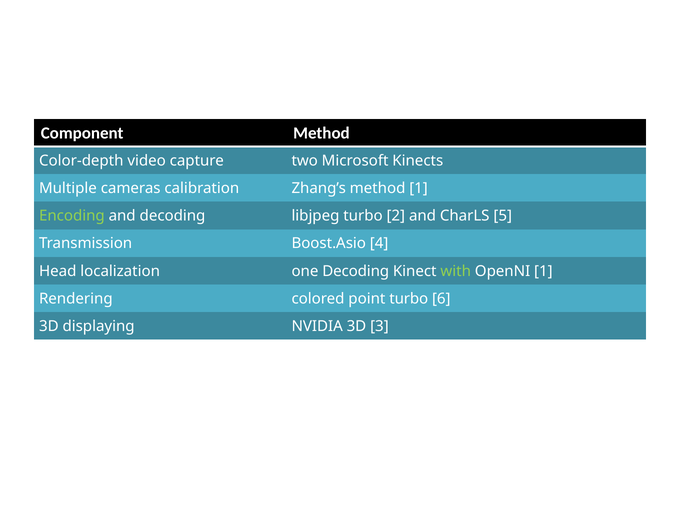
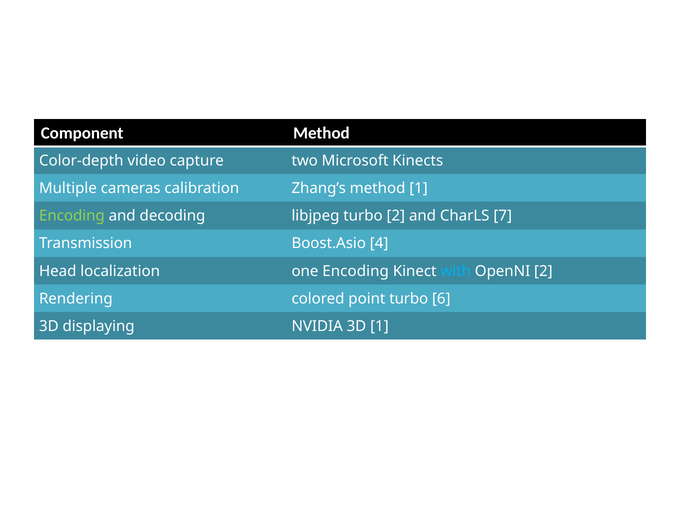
5: 5 -> 7 (503, 216)
one Decoding: Decoding -> Encoding (356, 271)
with colour: light green -> light blue (456, 271)
OpenNI 1: 1 -> 2 (543, 271)
3D 3: 3 -> 1 (379, 326)
